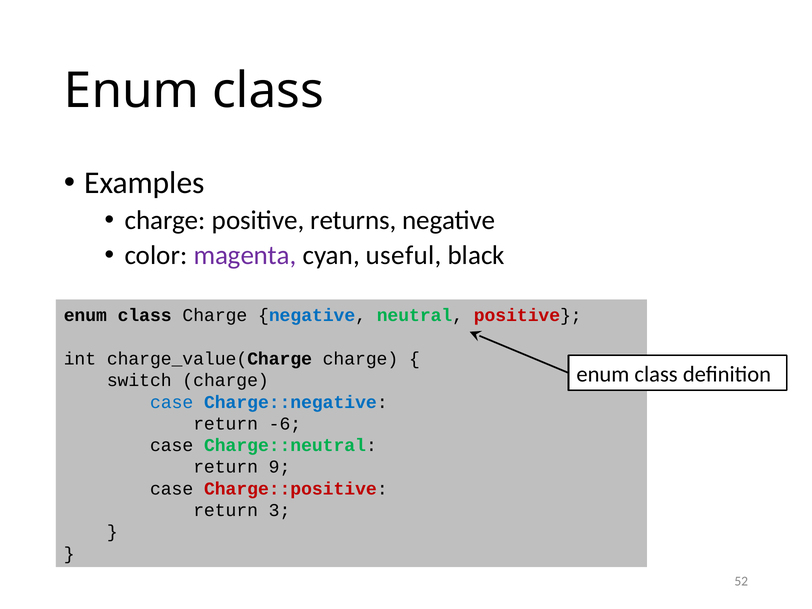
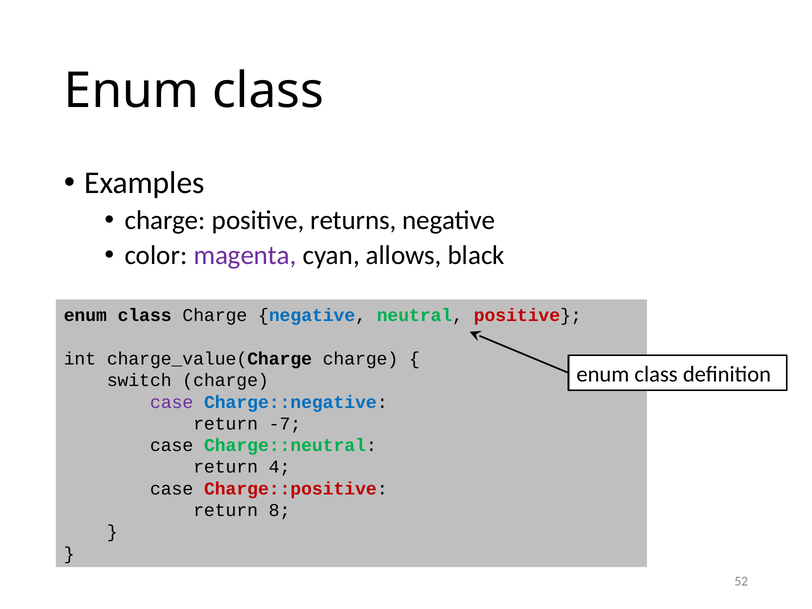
useful: useful -> allows (404, 255)
case colour: blue -> purple (172, 402)
-6: -6 -> -7 (285, 424)
9: 9 -> 4 (280, 467)
3: 3 -> 8 (280, 510)
